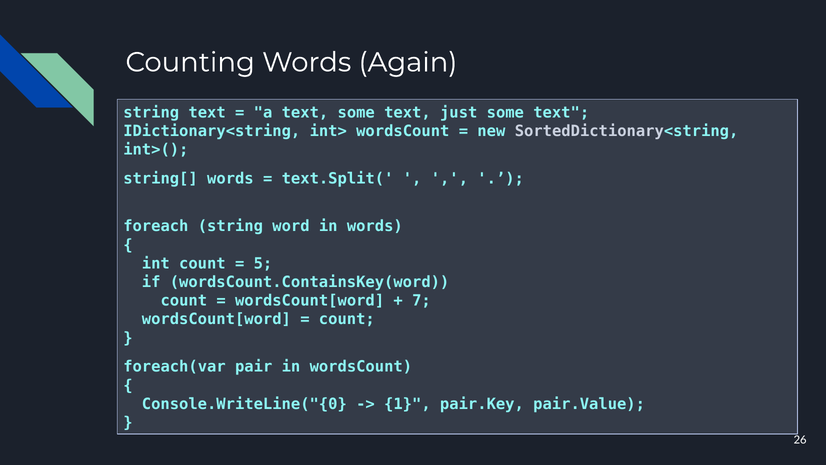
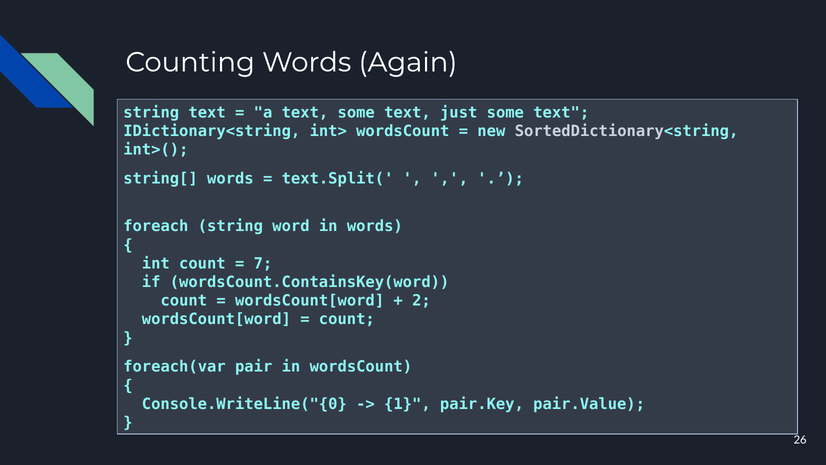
5: 5 -> 7 (263, 263)
7: 7 -> 2 (421, 300)
